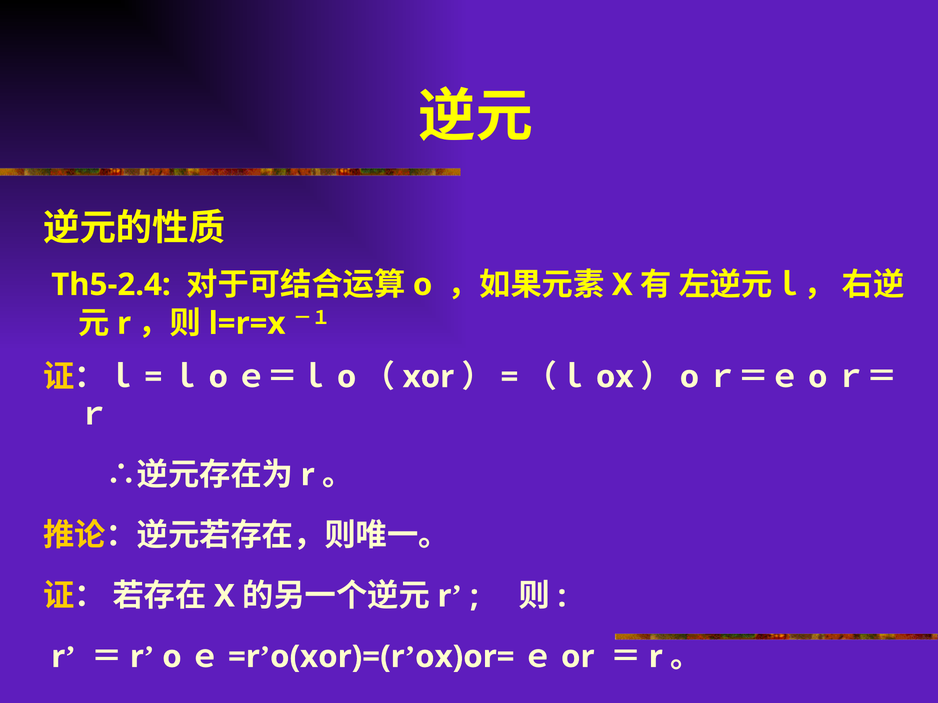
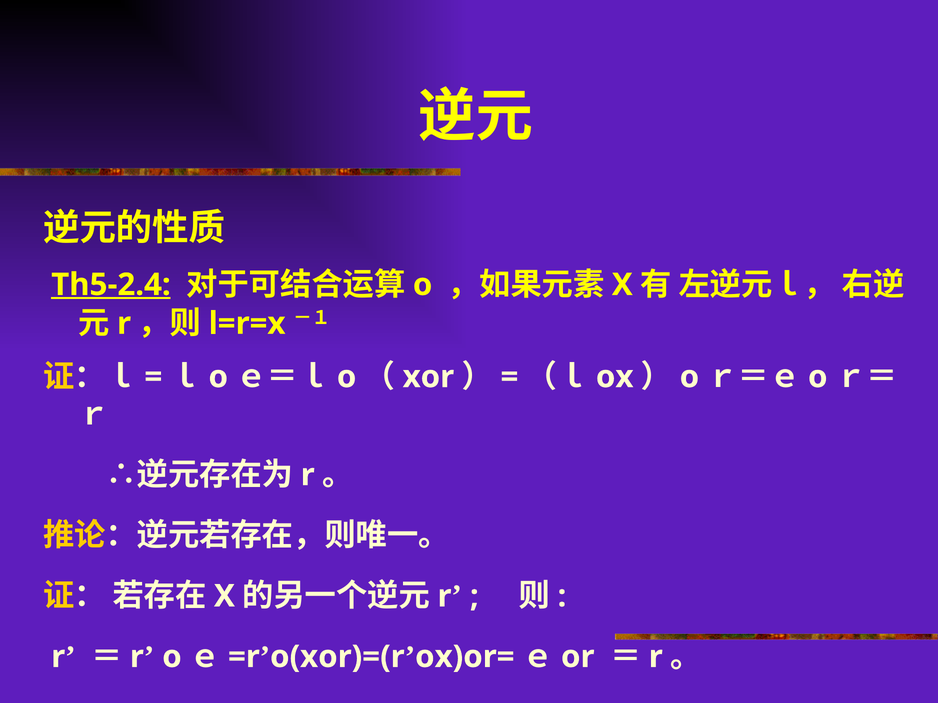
Th5-2.4 underline: none -> present (111, 285)
